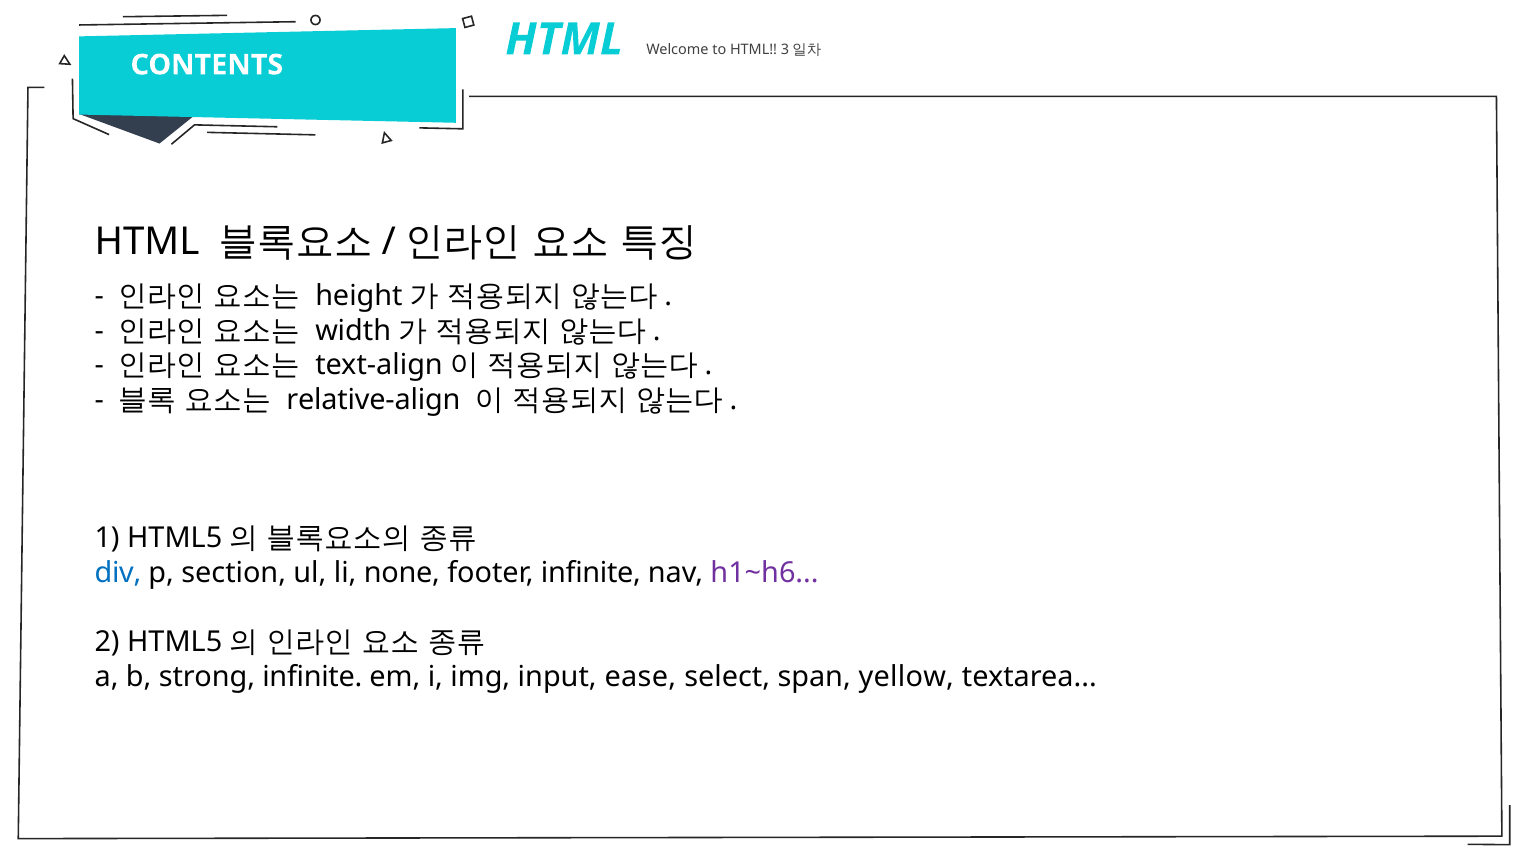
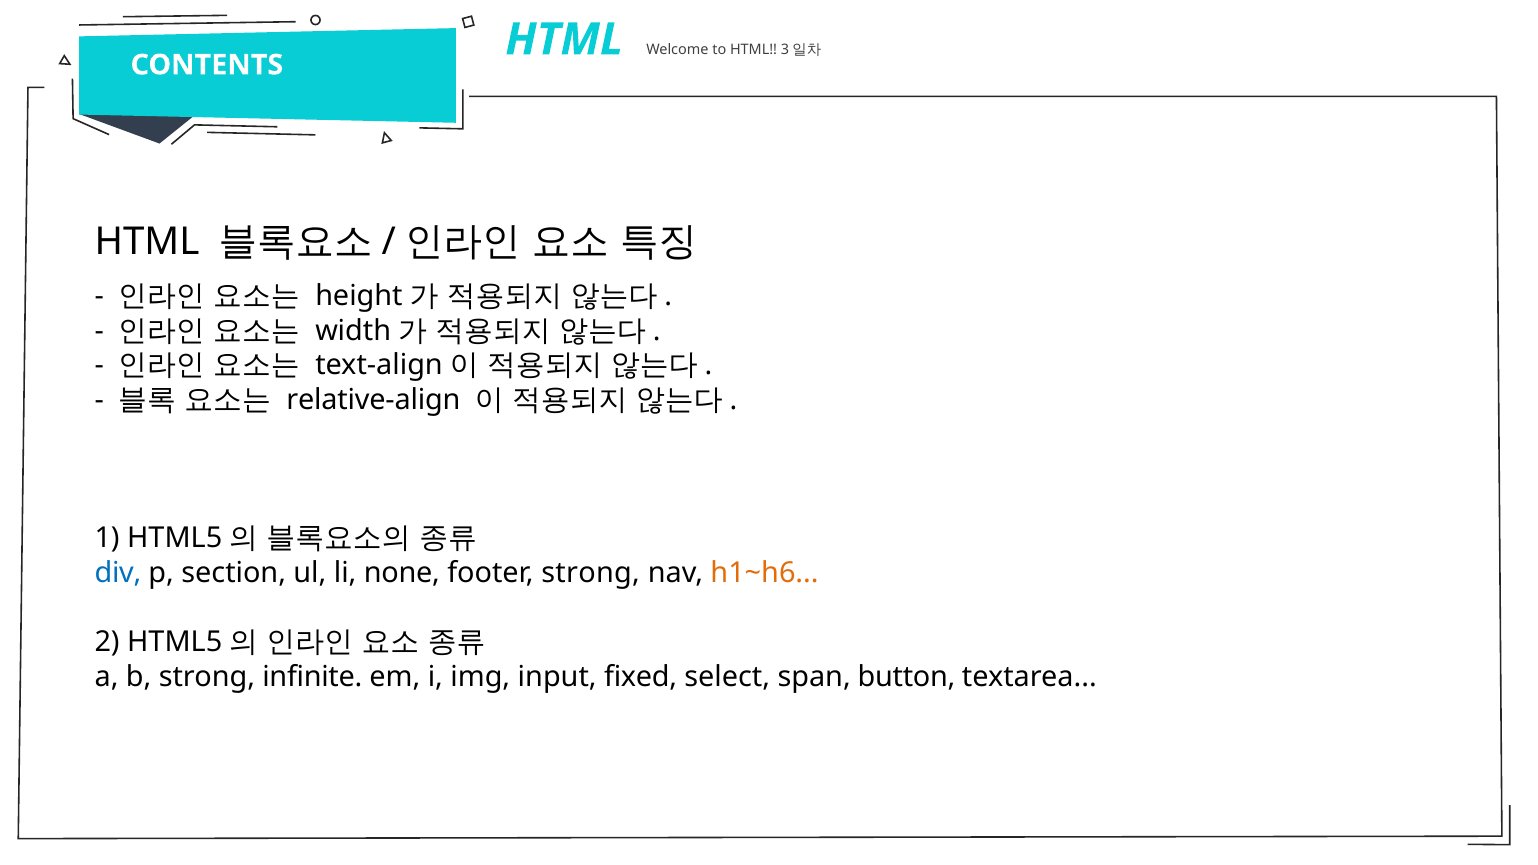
footer infinite: infinite -> strong (591, 573)
h1~h6 colour: purple -> orange (765, 573)
ease: ease -> fixed (641, 677)
yellow: yellow -> button (907, 677)
